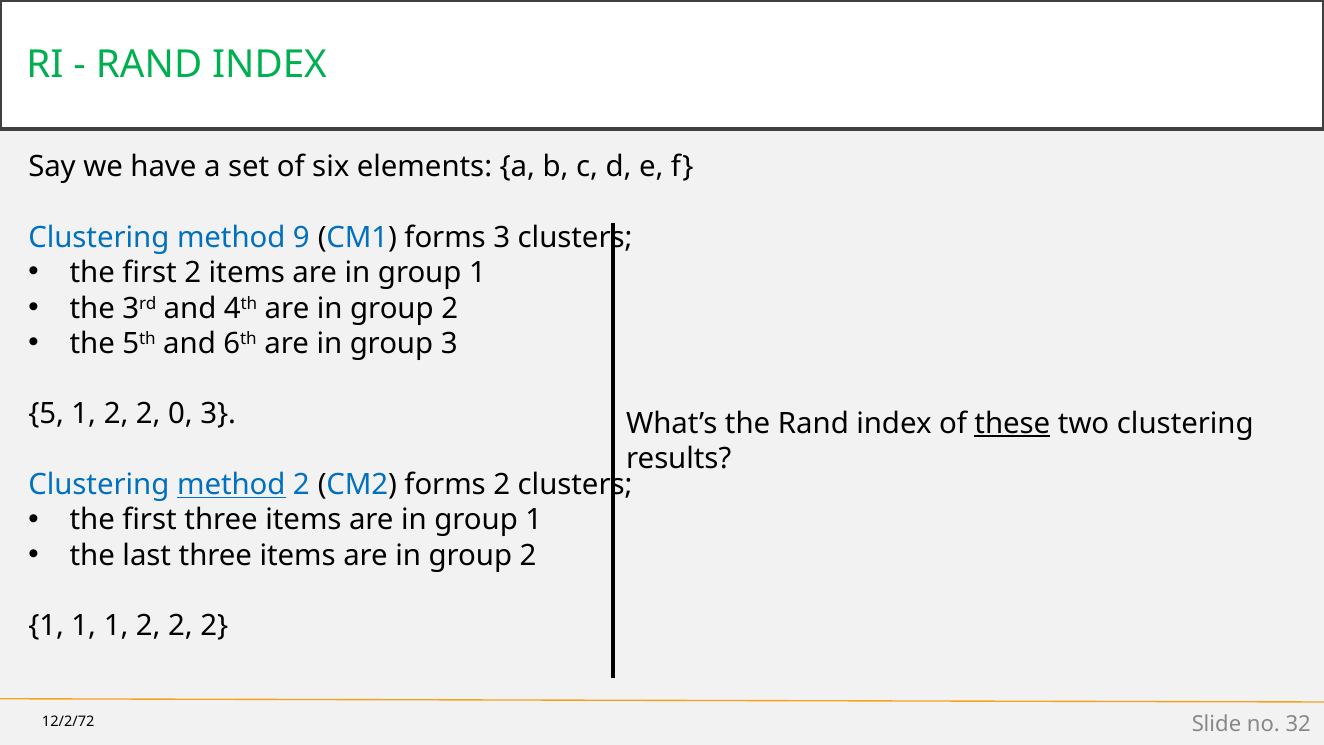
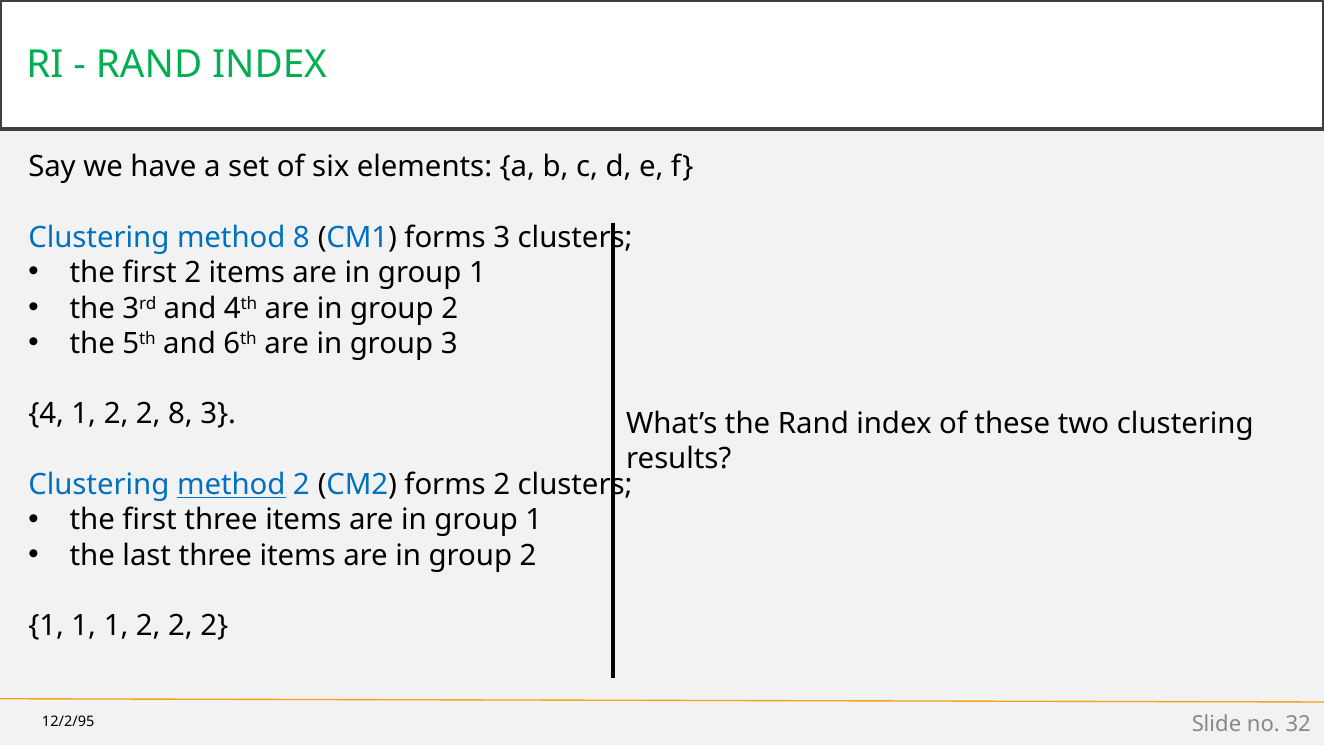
method 9: 9 -> 8 (301, 238)
5: 5 -> 4 (46, 414)
2 0: 0 -> 8 (180, 414)
these underline: present -> none (1012, 423)
12/2/72: 12/2/72 -> 12/2/95 (68, 721)
